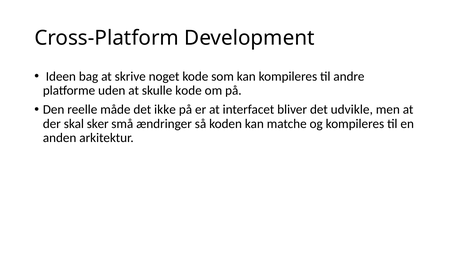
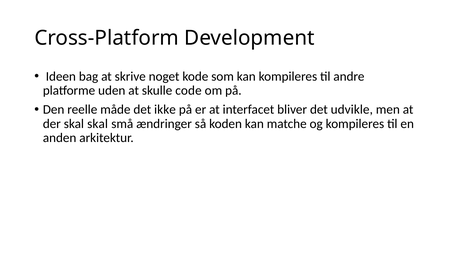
skulle kode: kode -> code (188, 90)
skal sker: sker -> skal (98, 124)
